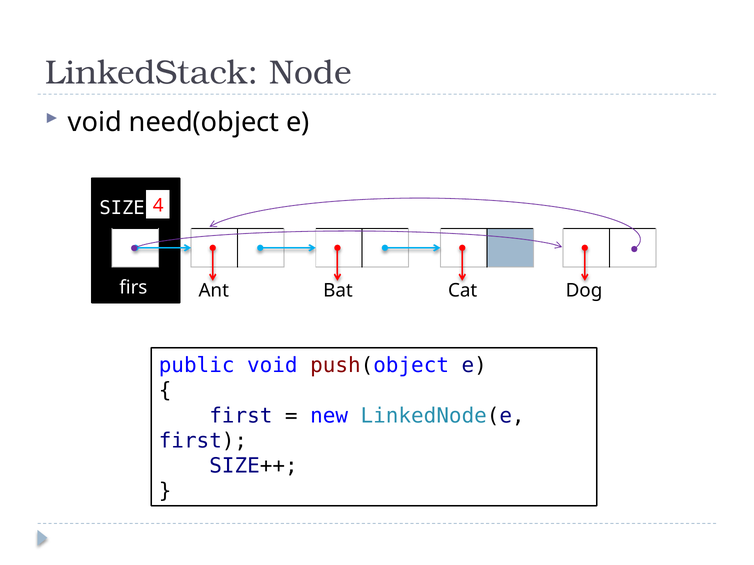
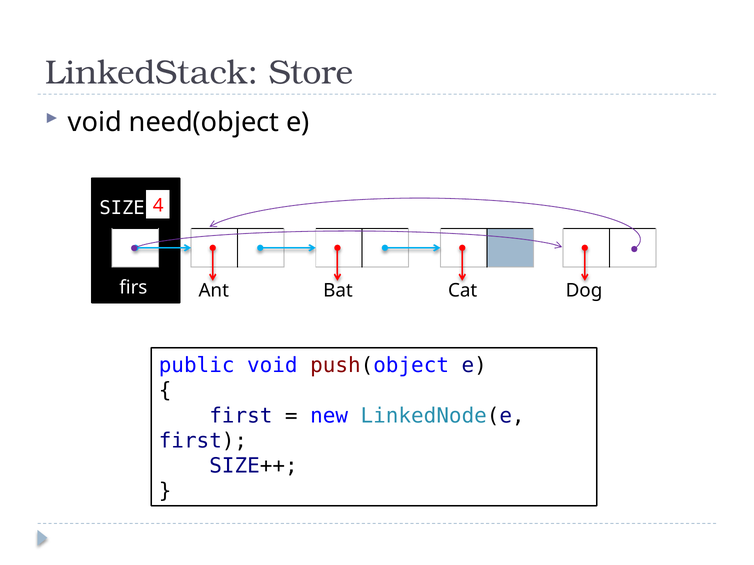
Node: Node -> Store (311, 73)
